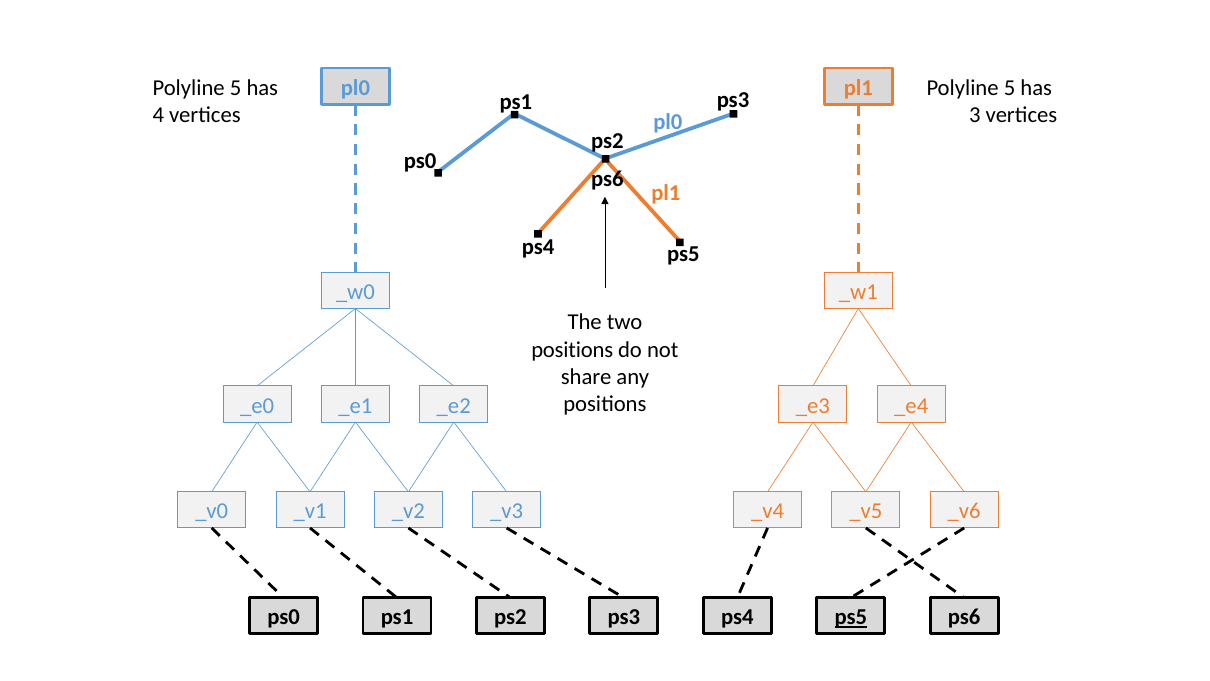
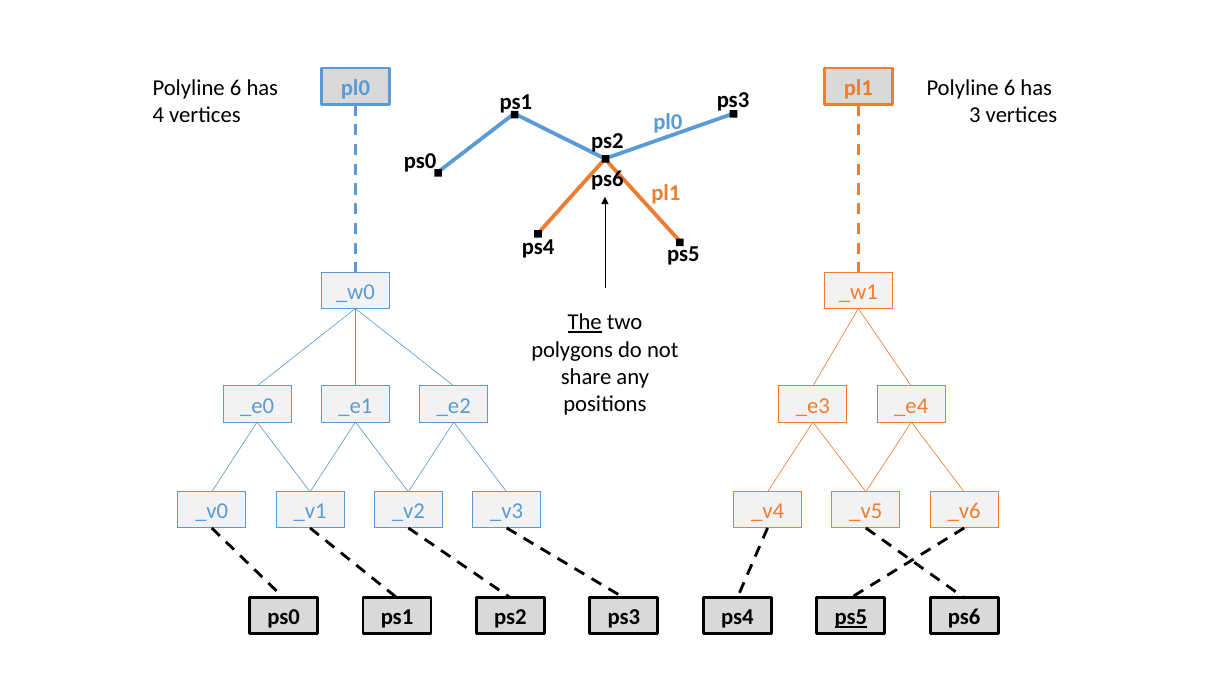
5: 5 -> 6 (236, 88)
5: 5 -> 6 (1010, 88)
The underline: none -> present (585, 322)
positions: positions -> polygons (572, 349)
